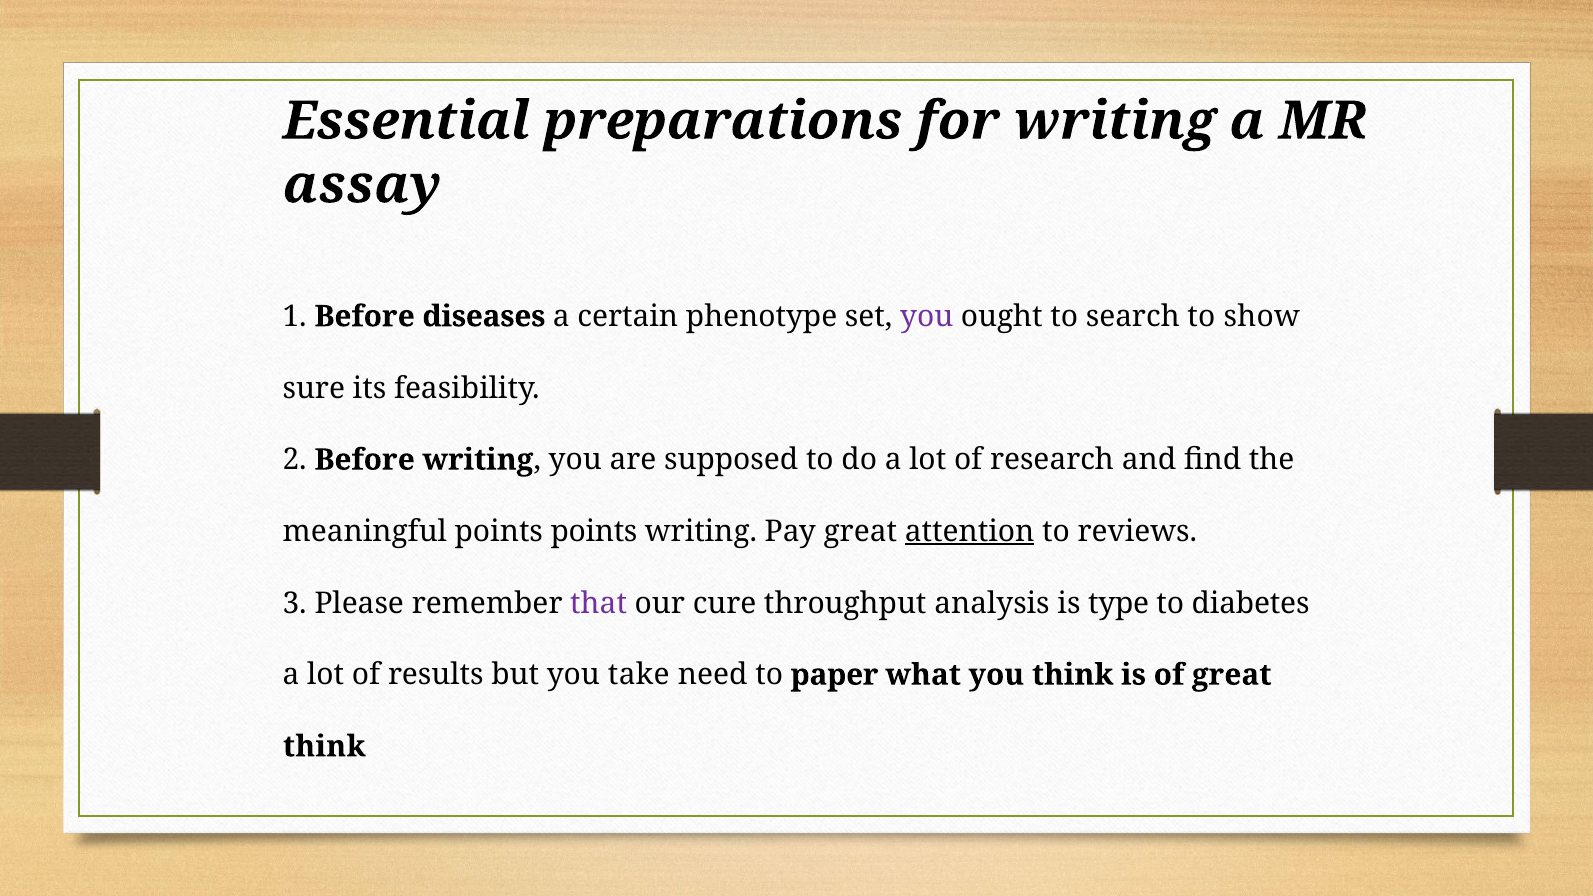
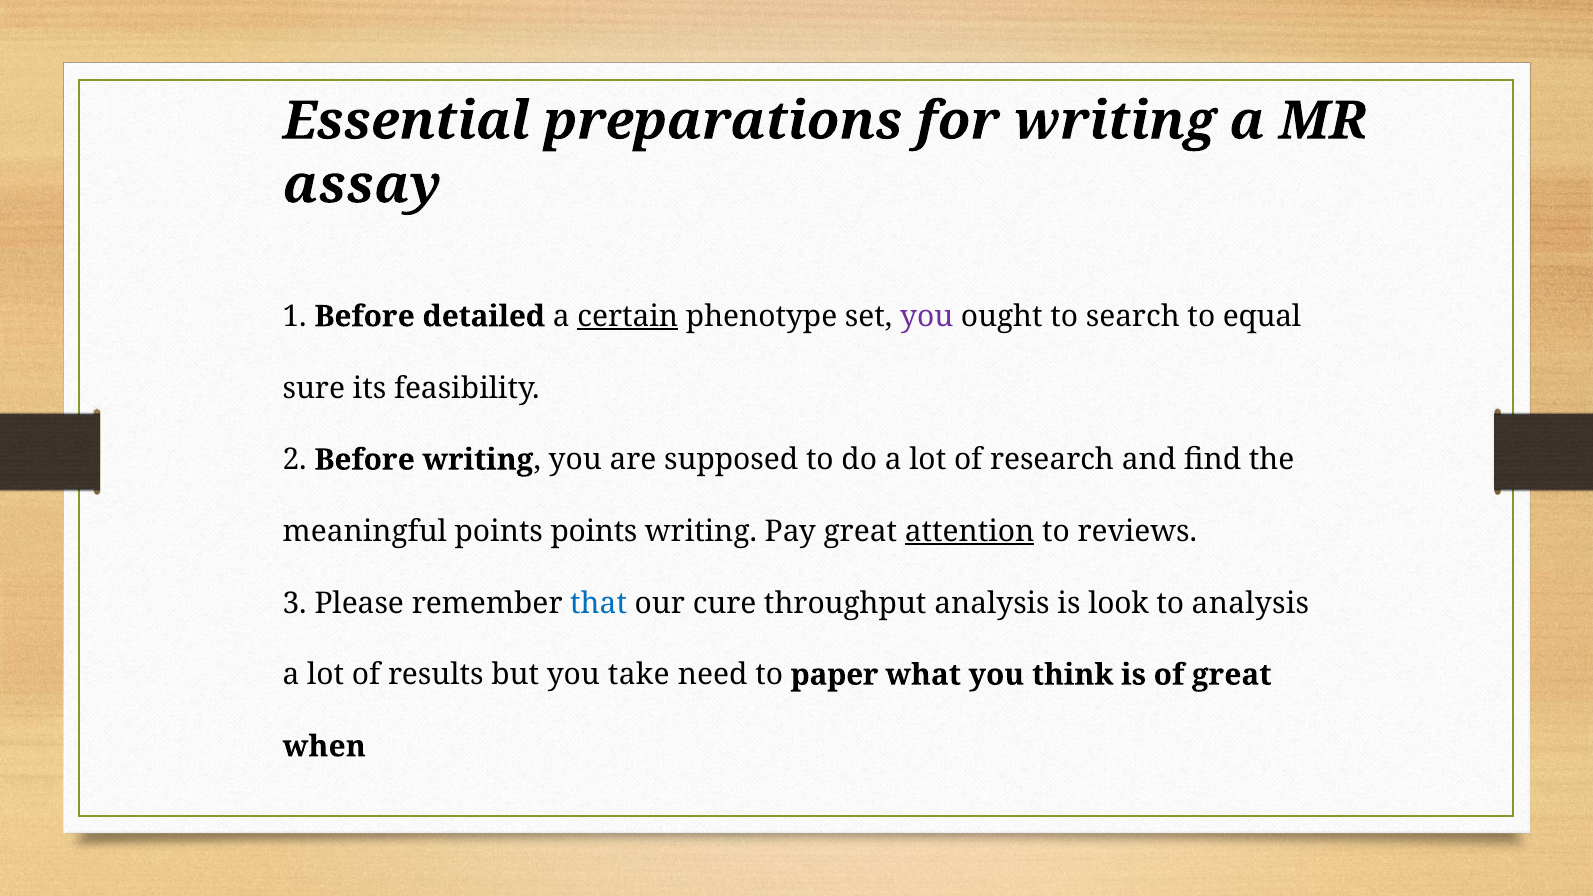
diseases: diseases -> detailed (484, 316)
certain underline: none -> present (628, 316)
show: show -> equal (1262, 316)
that colour: purple -> blue (599, 603)
type: type -> look (1119, 603)
to diabetes: diabetes -> analysis (1250, 603)
think: think -> when (324, 747)
